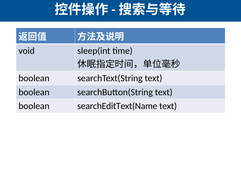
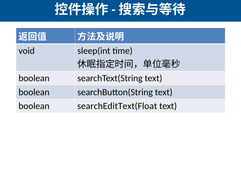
searchEditText(Name: searchEditText(Name -> searchEditText(Float (117, 106)
